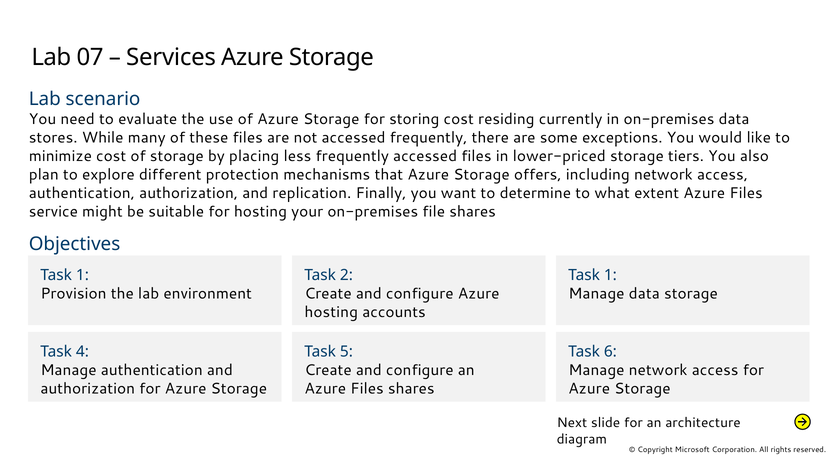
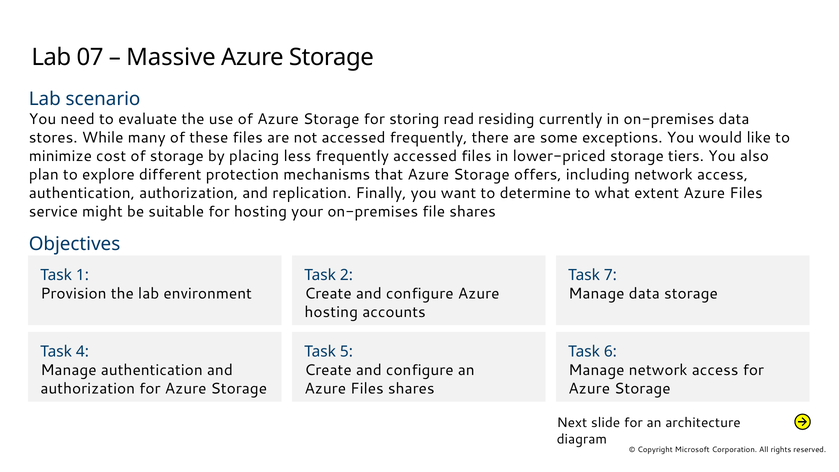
Services: Services -> Massive (171, 57)
storing cost: cost -> read (459, 119)
1: 1 -> 7 (610, 275)
